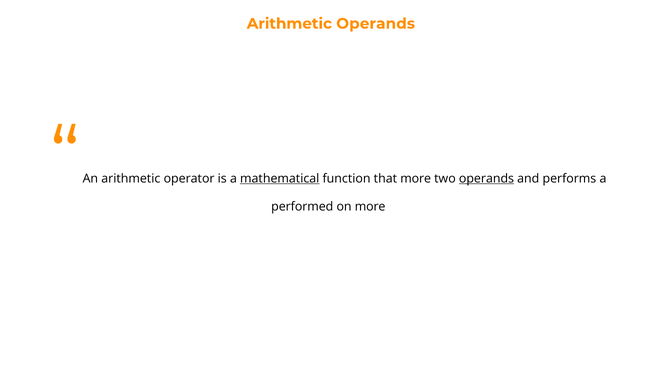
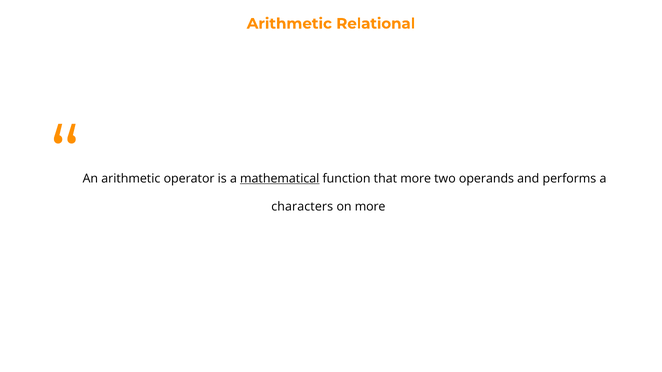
Arithmetic Operands: Operands -> Relational (376, 24)
operands underline: present -> none (486, 179)
performed: performed -> characters (302, 207)
